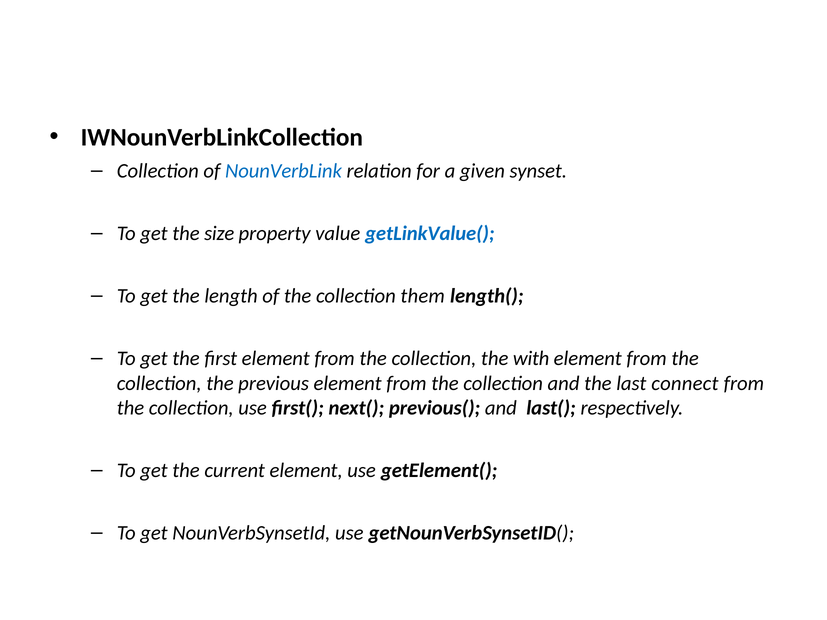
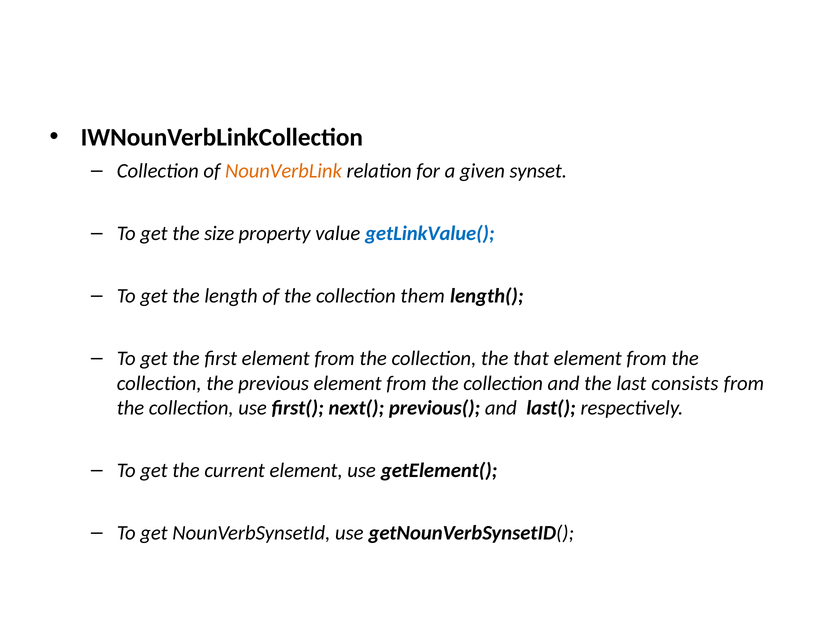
NounVerbLink colour: blue -> orange (283, 171)
with: with -> that (531, 359)
connect: connect -> consists (685, 383)
